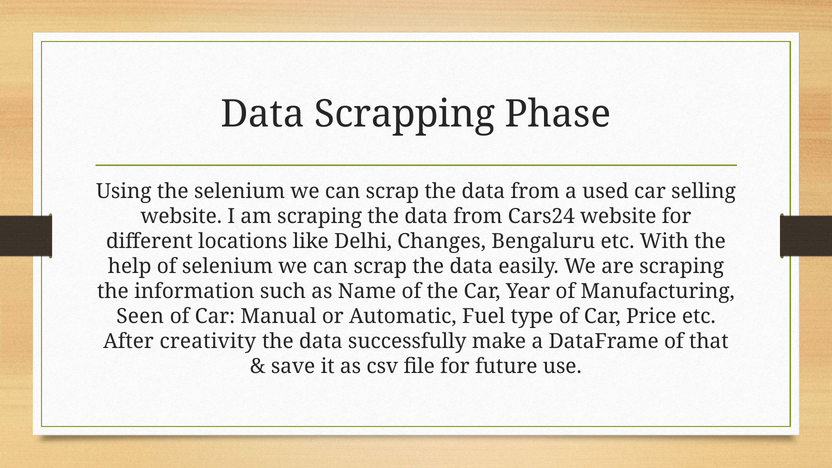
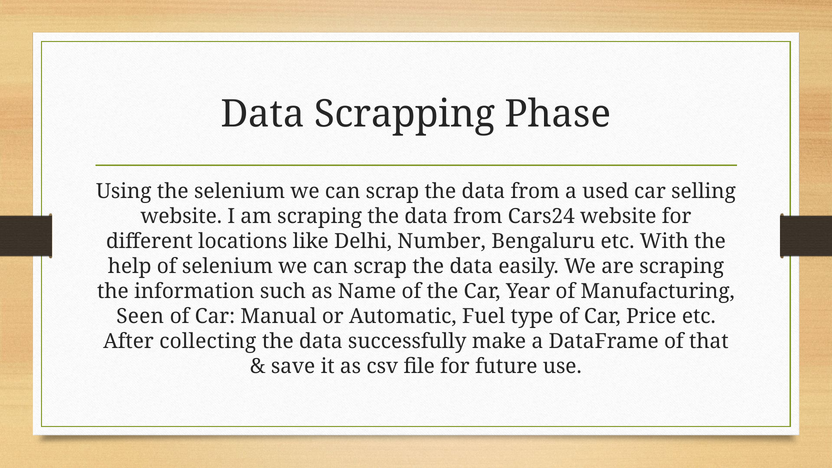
Changes: Changes -> Number (442, 241)
creativity: creativity -> collecting (208, 341)
